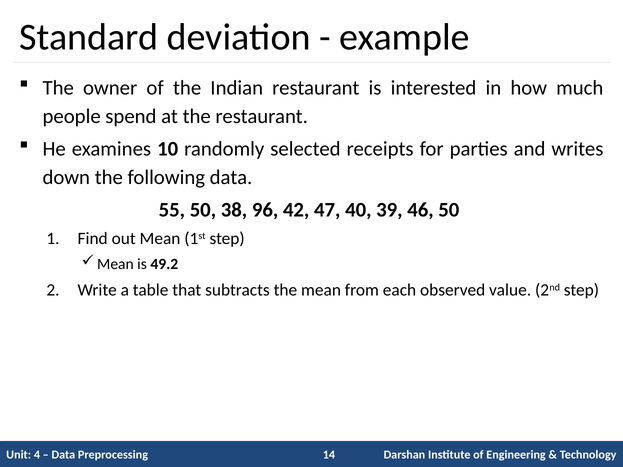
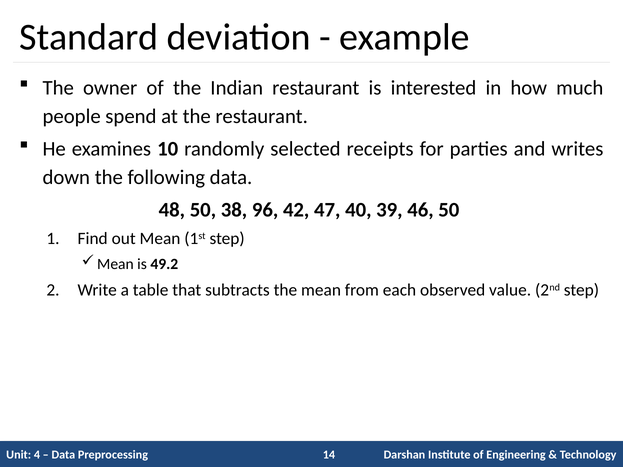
55: 55 -> 48 (172, 210)
